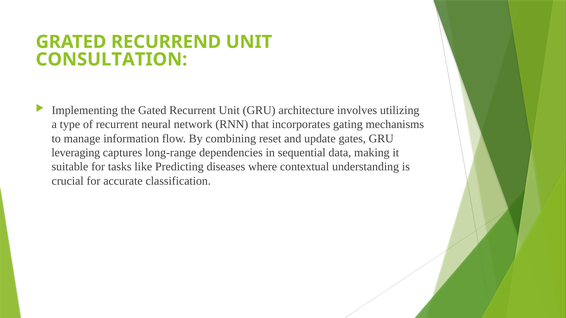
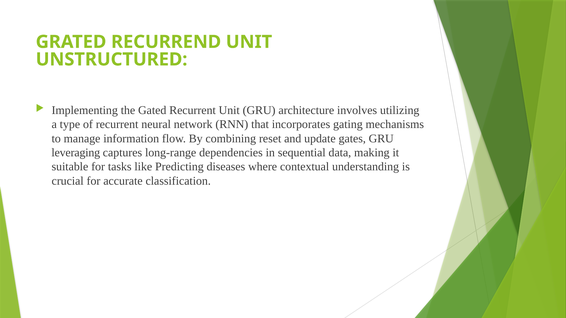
CONSULTATION: CONSULTATION -> UNSTRUCTURED (112, 59)
